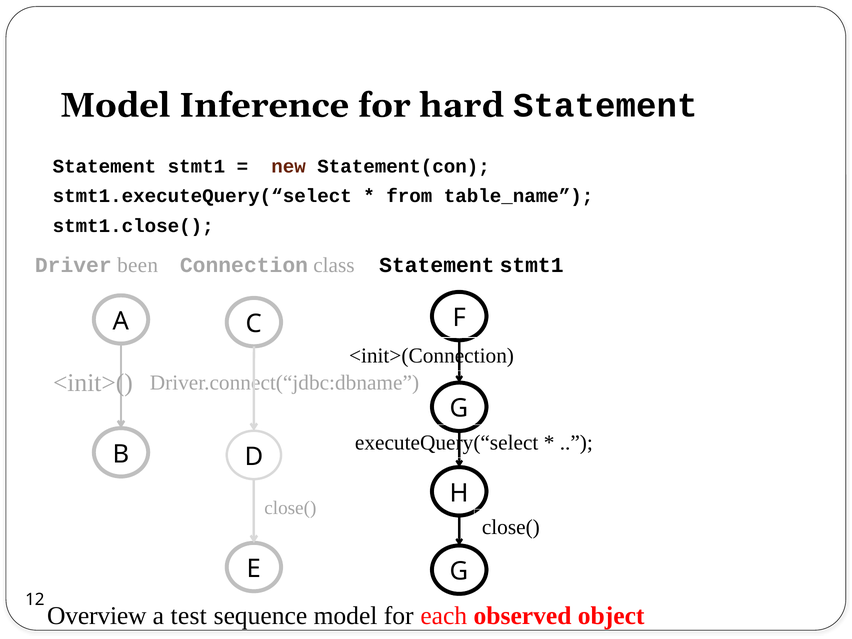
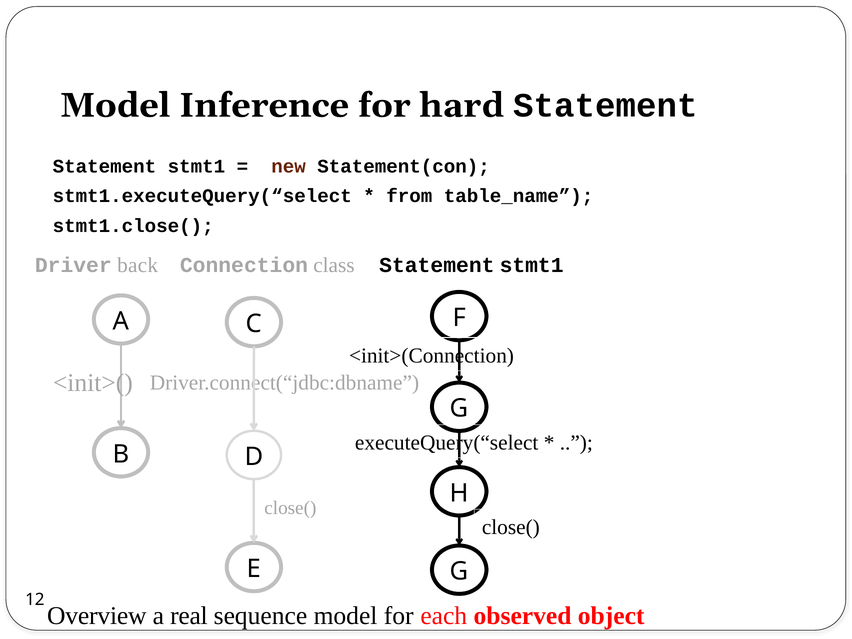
been: been -> back (138, 265)
test: test -> real (189, 616)
